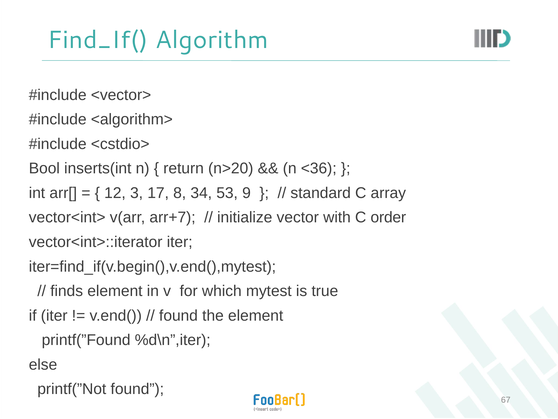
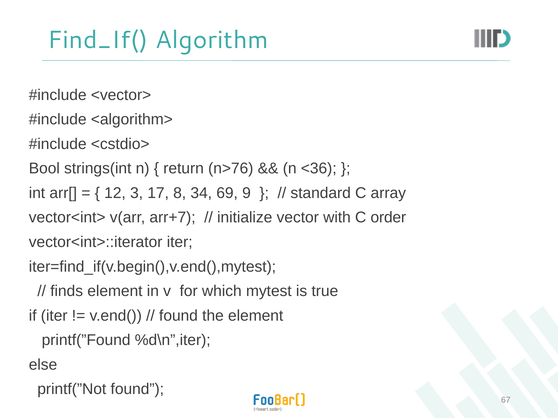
inserts(int: inserts(int -> strings(int (98, 168)
n>20: n>20 -> n>76 (231, 168)
53: 53 -> 69 (227, 193)
